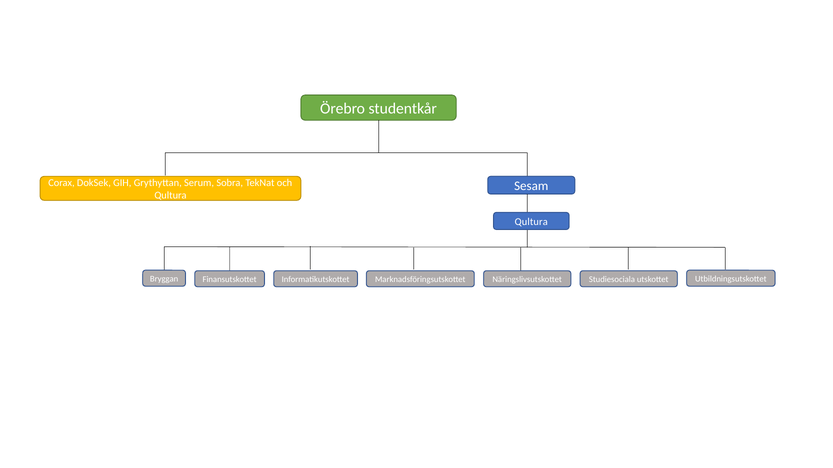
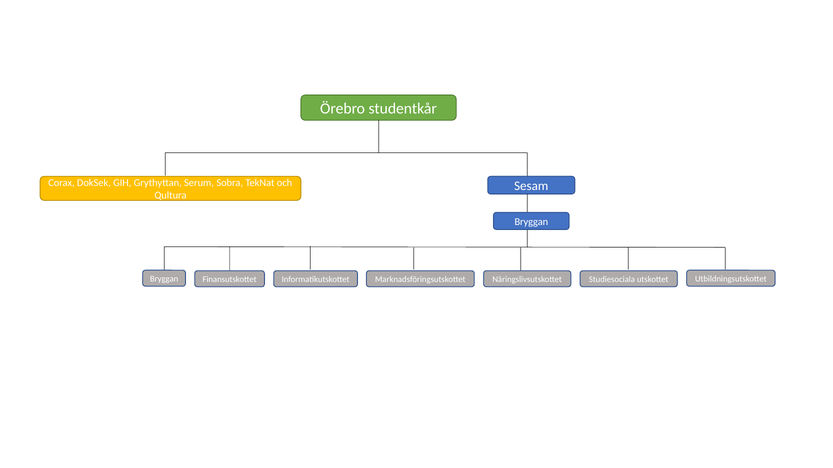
Qultura: Qultura -> Bryggan (531, 222)
